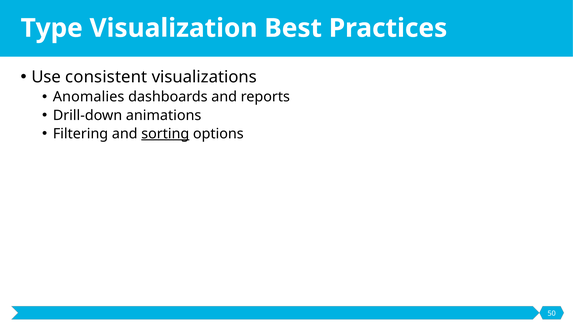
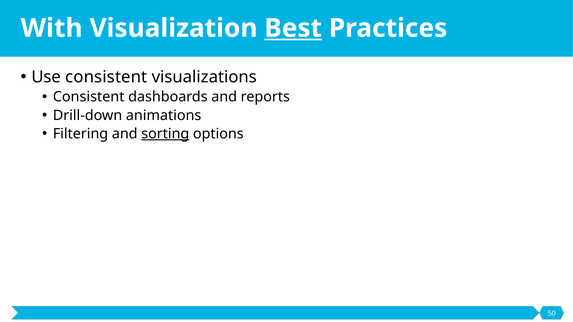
Type: Type -> With (52, 28)
Best underline: none -> present (293, 28)
Anomalies: Anomalies -> Consistent (89, 97)
